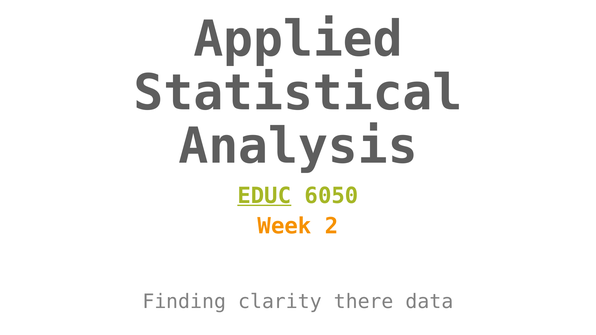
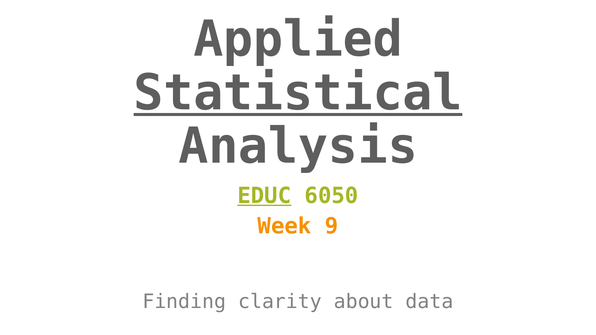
Statistical underline: none -> present (298, 93)
2: 2 -> 9 (332, 226)
there: there -> about (364, 302)
